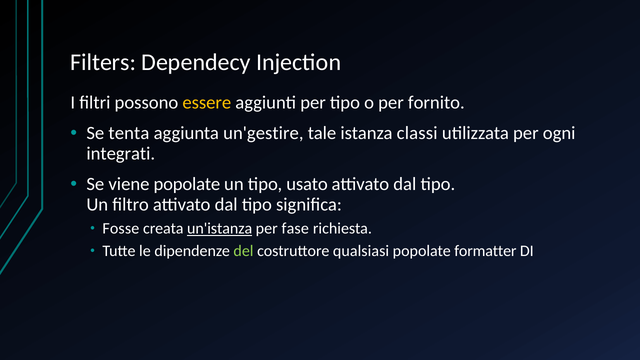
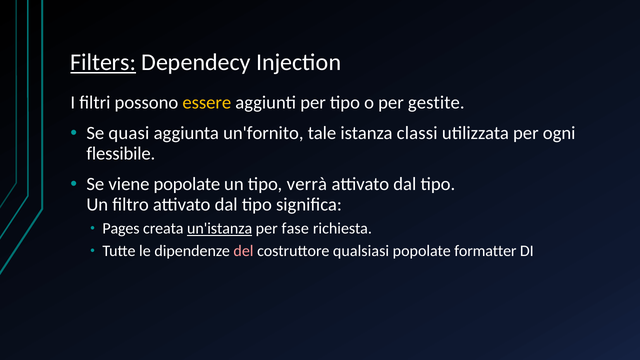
Filters underline: none -> present (103, 62)
fornito: fornito -> gestite (436, 103)
tenta: tenta -> quasi (129, 133)
un'gestire: un'gestire -> un'fornito (263, 133)
integrati: integrati -> flessibile (121, 154)
usato: usato -> verrà (307, 184)
Fosse: Fosse -> Pages (121, 229)
del colour: light green -> pink (243, 251)
